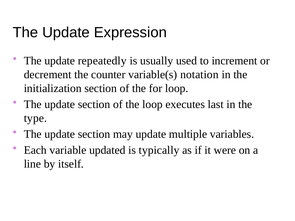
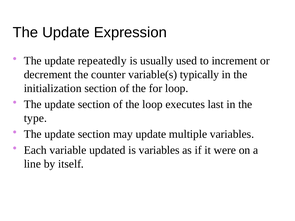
notation: notation -> typically (200, 75)
is typically: typically -> variables (159, 150)
